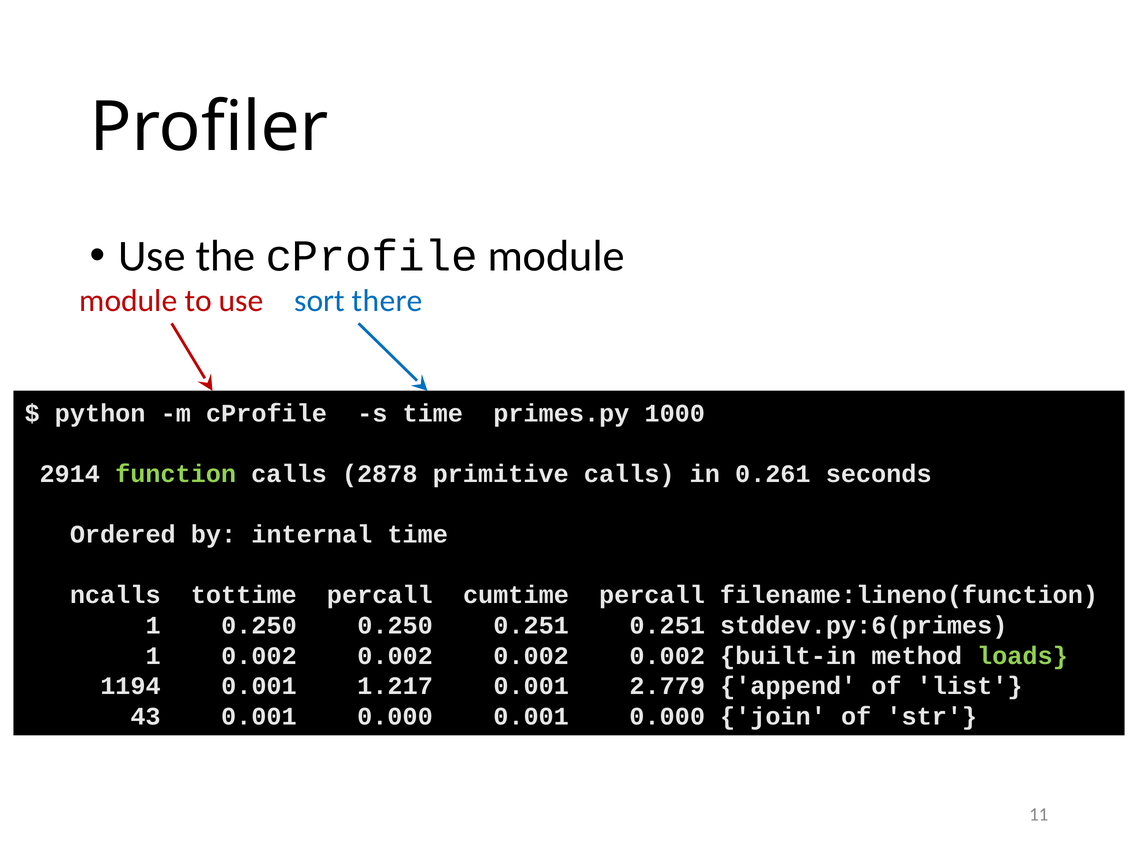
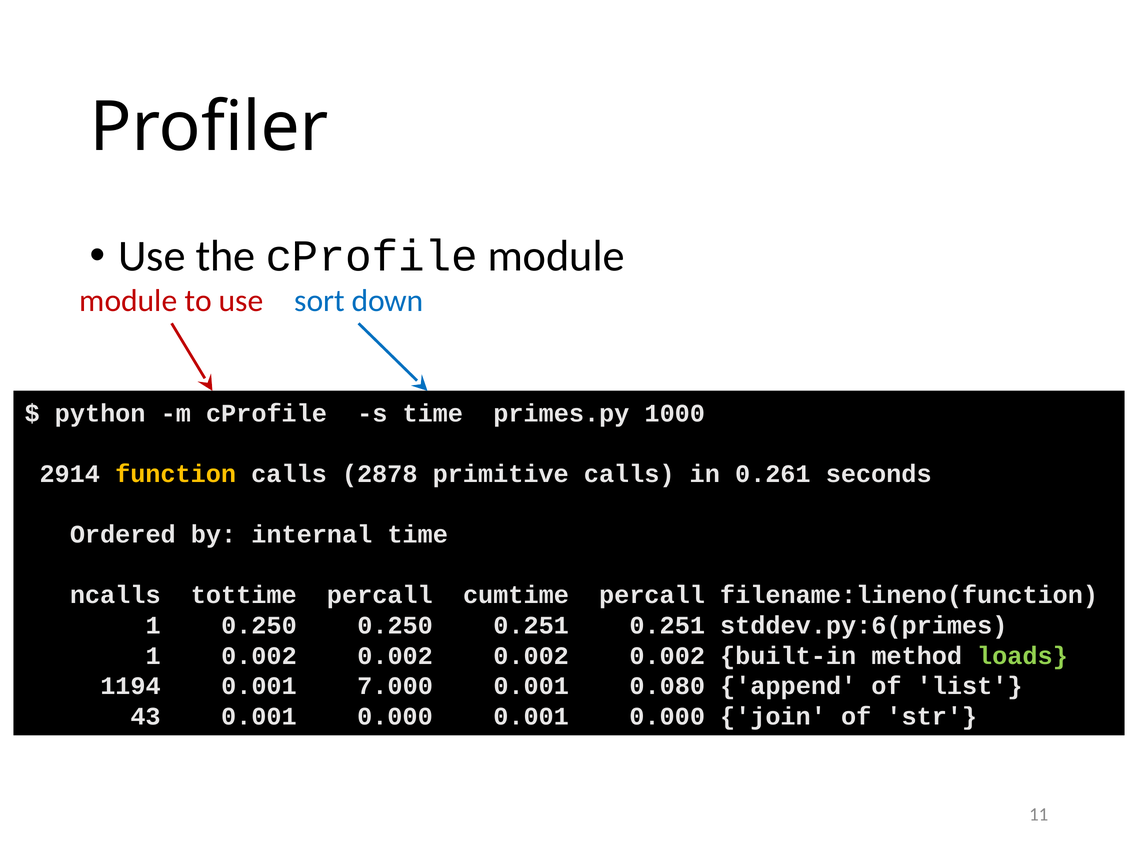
there: there -> down (387, 301)
function colour: light green -> yellow (176, 474)
1.217: 1.217 -> 7.000 (395, 686)
2.779: 2.779 -> 0.080 (667, 686)
